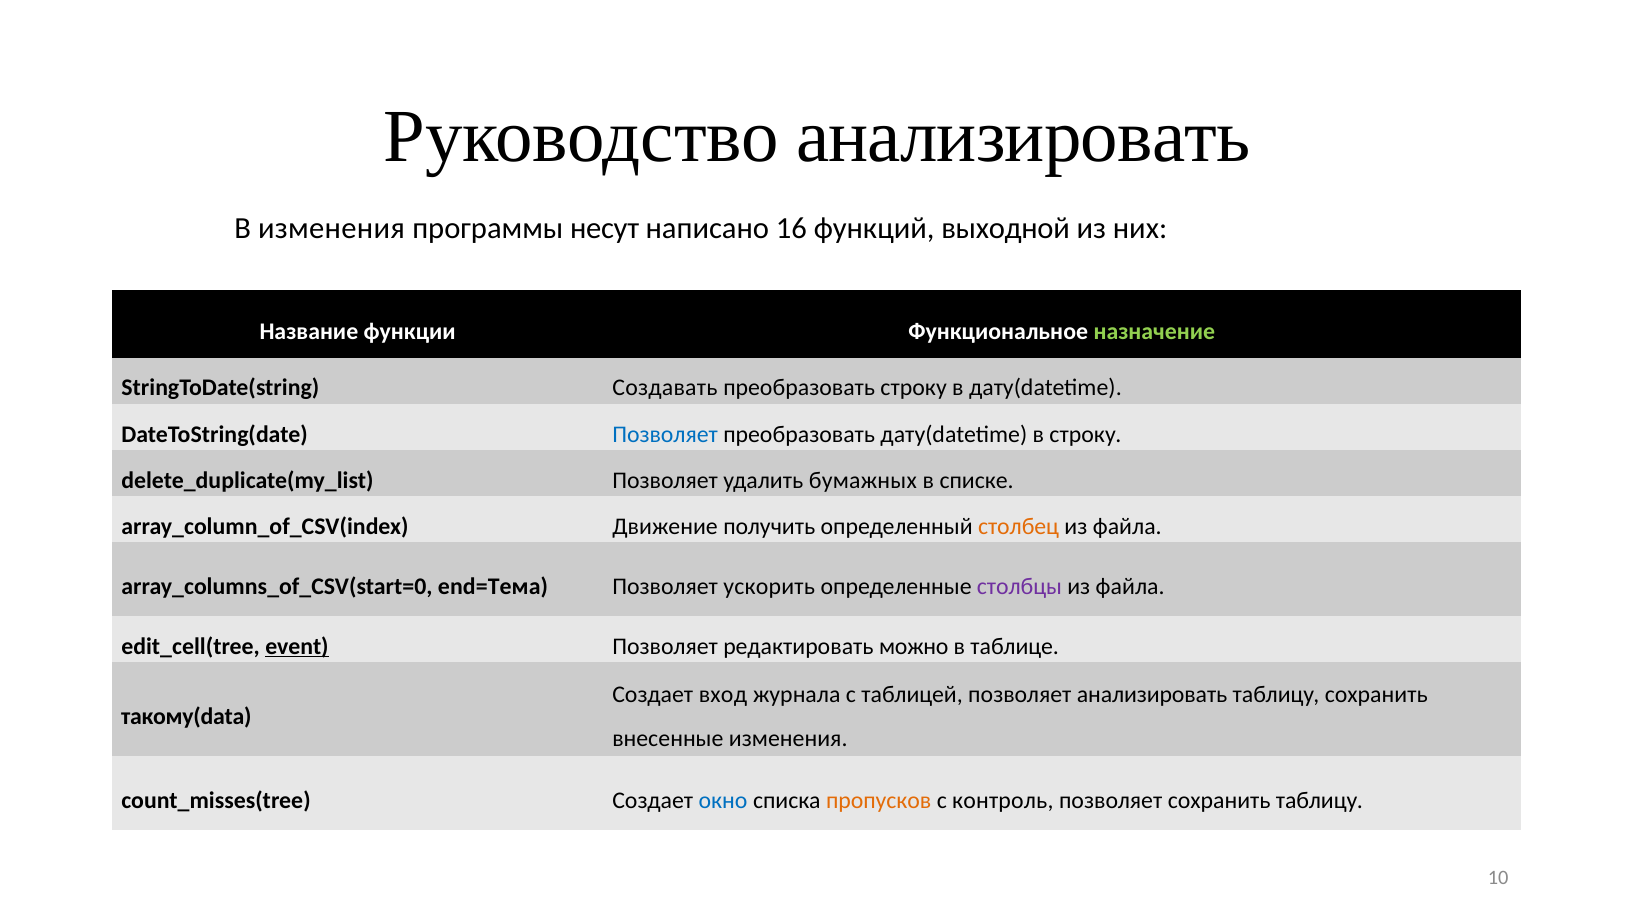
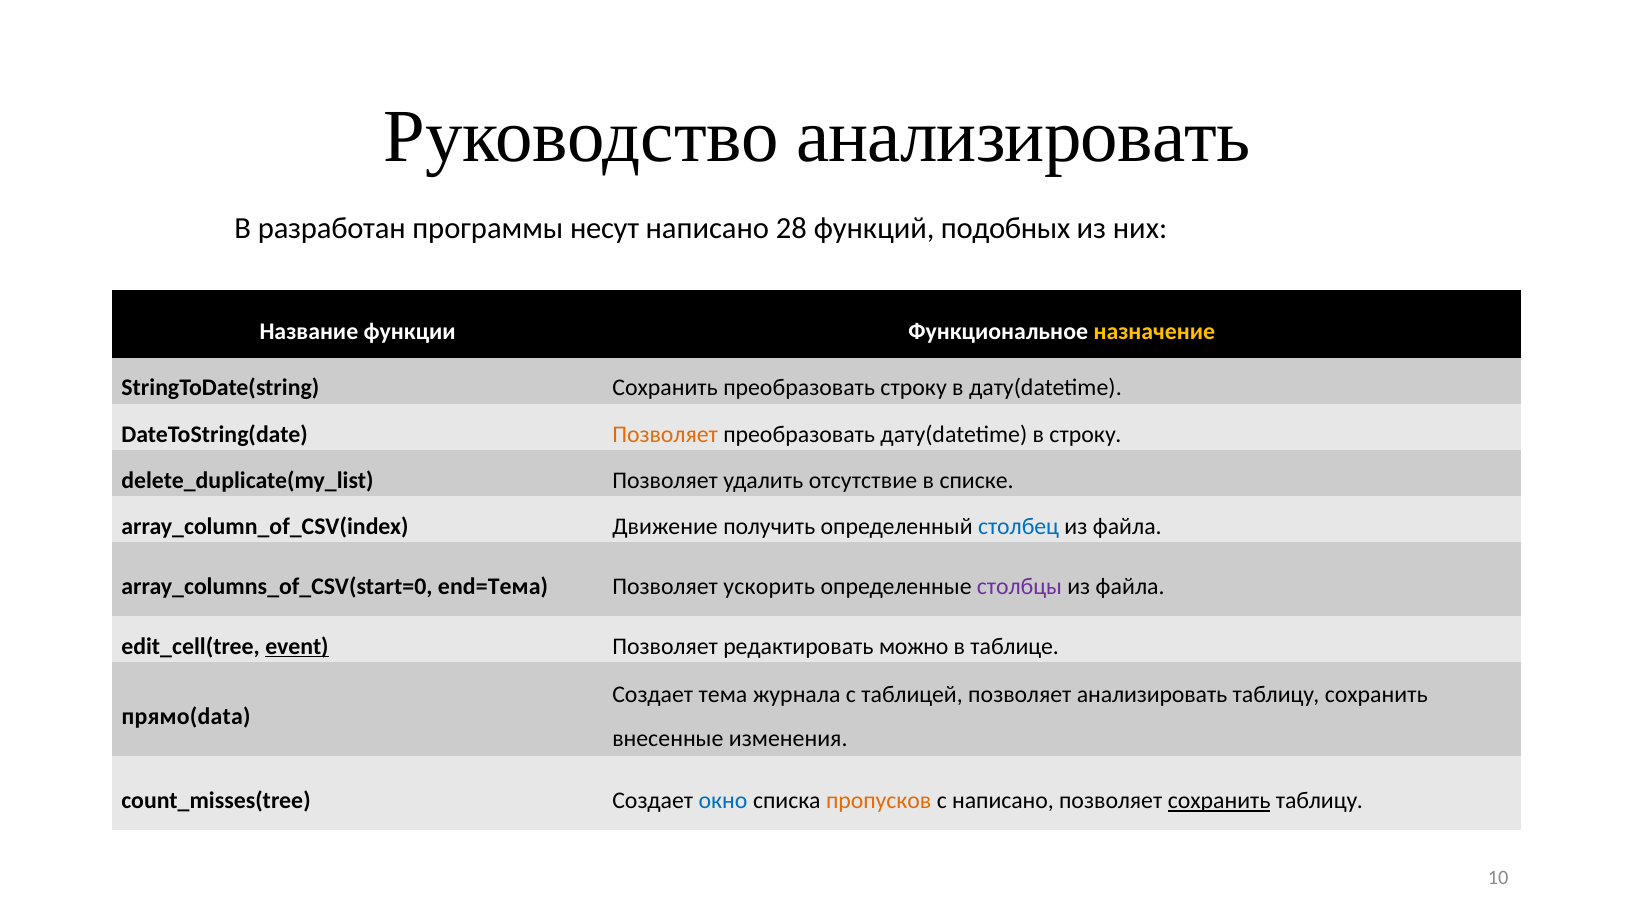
В изменения: изменения -> разработан (332, 228)
16: 16 -> 28 (791, 228)
выходной: выходной -> подобных (1006, 228)
назначение colour: light green -> yellow (1154, 331)
StringToDate(string Создавать: Создавать -> Сохранить (665, 388)
Позволяет colour: blue -> orange (665, 434)
бумажных: бумажных -> отсутствие (863, 480)
столбец colour: orange -> blue (1019, 526)
вход: вход -> тема (723, 695)
такому(data: такому(data -> прямо(data (186, 716)
с контроль: контроль -> написано (1003, 801)
сохранить underline: none -> present (1219, 801)
